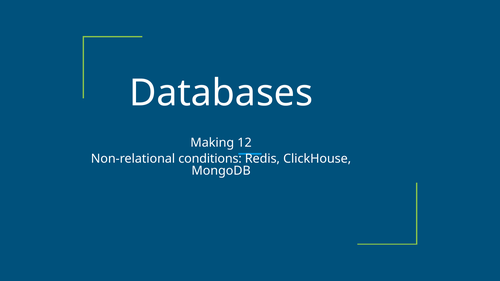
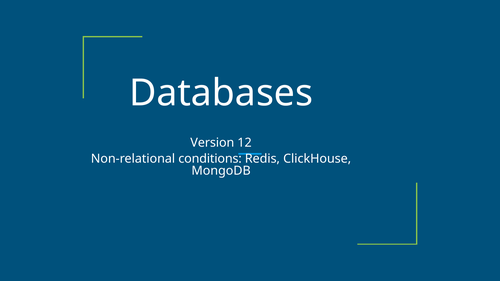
Making: Making -> Version (212, 143)
